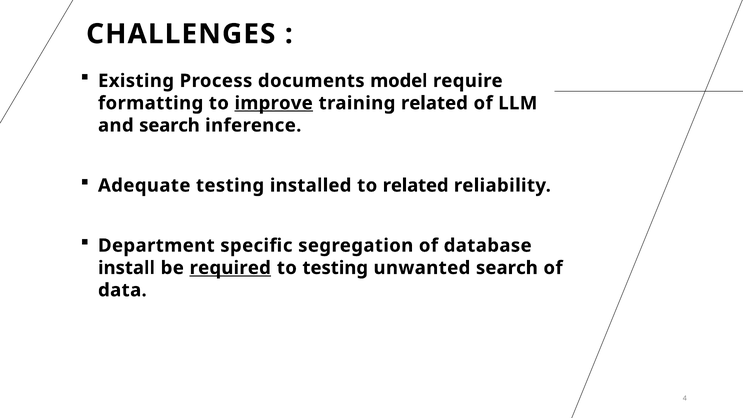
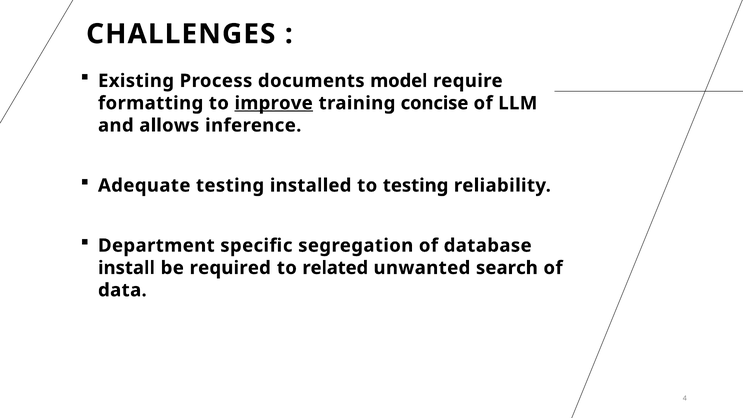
training related: related -> concise (435, 103)
and search: search -> allows (169, 125)
to related: related -> testing (416, 185)
required underline: present -> none (230, 268)
to testing: testing -> related (335, 268)
